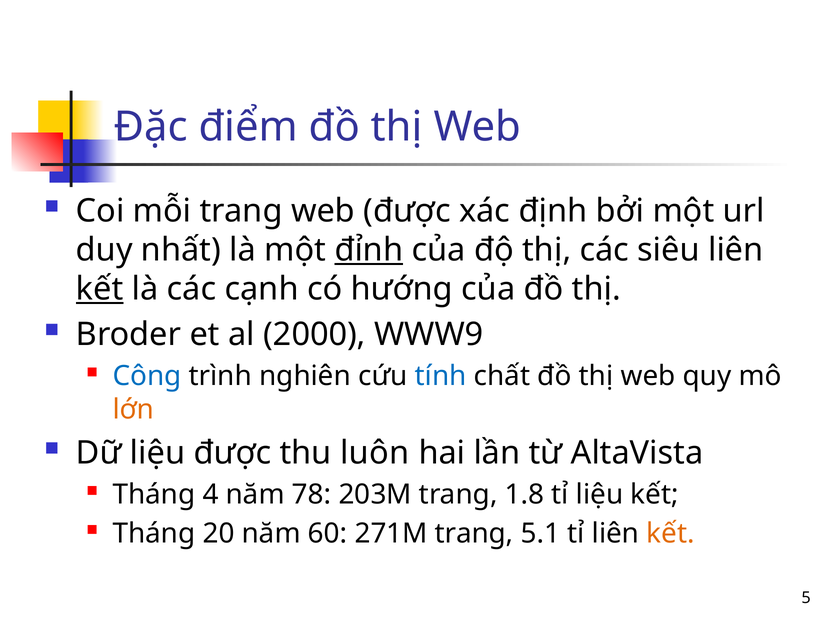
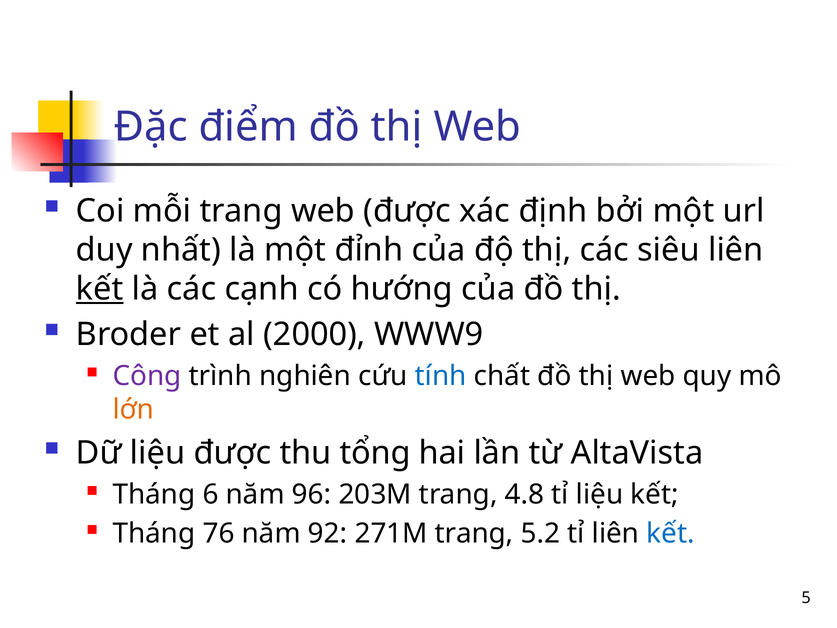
đỉnh underline: present -> none (369, 250)
Công colour: blue -> purple (147, 376)
luôn: luôn -> tổng (375, 453)
4: 4 -> 6 (211, 494)
78: 78 -> 96 (312, 494)
1.8: 1.8 -> 4.8 (524, 494)
20: 20 -> 76 (218, 533)
60: 60 -> 92 (328, 533)
5.1: 5.1 -> 5.2 (540, 533)
kết colour: orange -> blue (671, 533)
